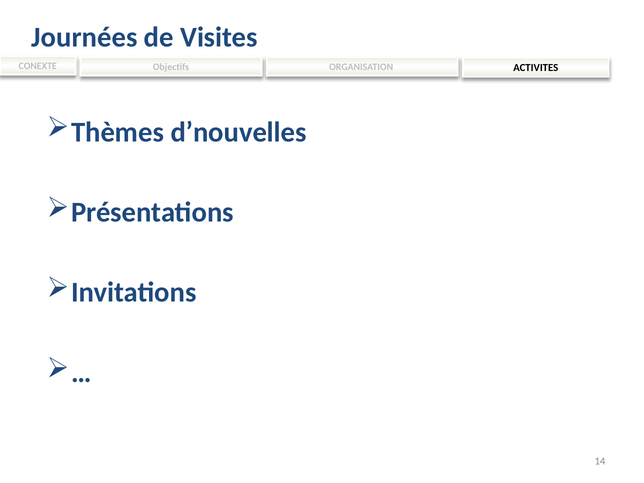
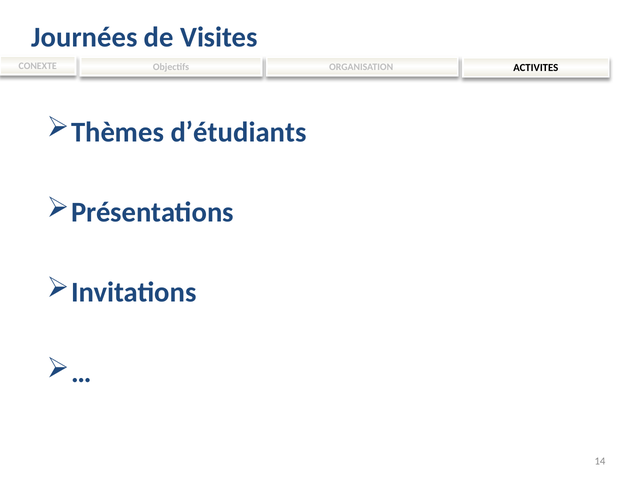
d’nouvelles: d’nouvelles -> d’étudiants (239, 132)
